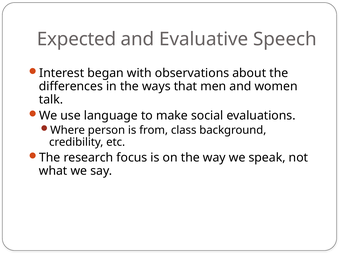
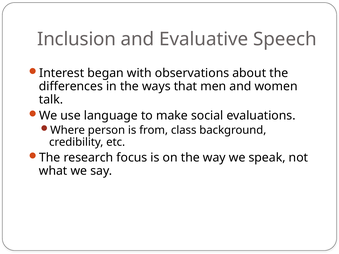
Expected: Expected -> Inclusion (77, 39)
